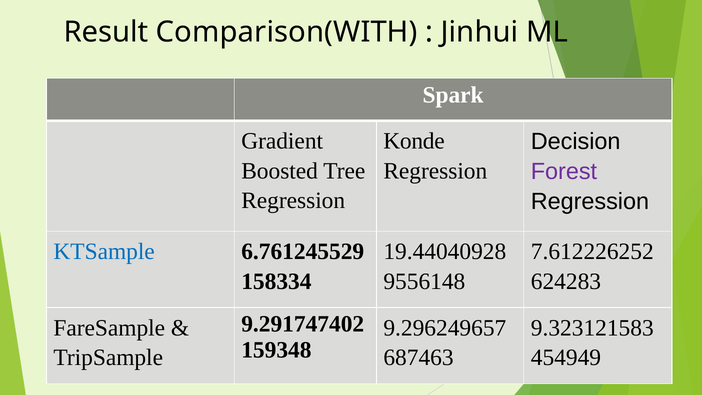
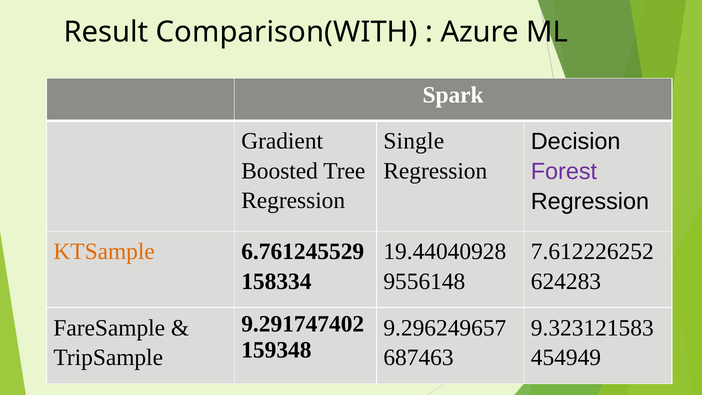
Jinhui: Jinhui -> Azure (480, 32)
Konde: Konde -> Single (414, 141)
KTSample colour: blue -> orange (104, 252)
